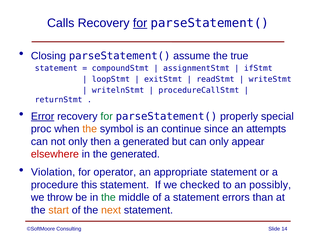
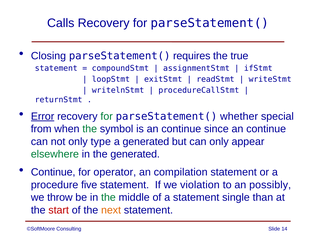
for underline: present -> none (140, 23)
assume: assume -> requires (192, 56)
properly: properly -> whether (239, 116)
proc: proc -> from (41, 129)
the colour: orange -> green (90, 129)
since an attempts: attempts -> continue (266, 129)
then: then -> type (101, 142)
elsewhere colour: red -> green (55, 154)
Violation: Violation -> Continue (53, 172)
appropriate: appropriate -> compilation (181, 172)
this: this -> five (89, 185)
checked: checked -> violation (200, 185)
errors: errors -> single (236, 197)
start colour: orange -> red (59, 210)
